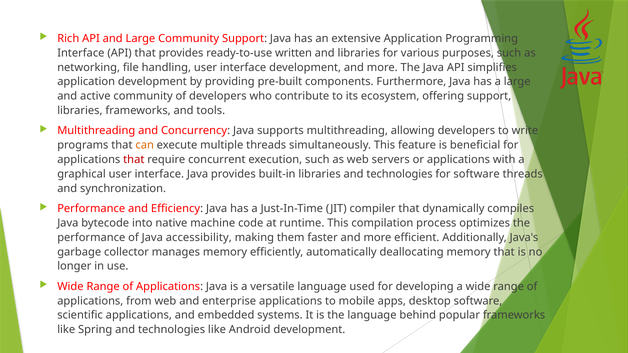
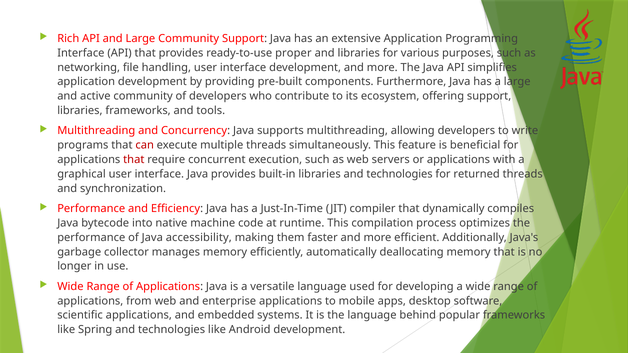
written: written -> proper (293, 53)
can colour: orange -> red (145, 145)
for software: software -> returned (477, 174)
